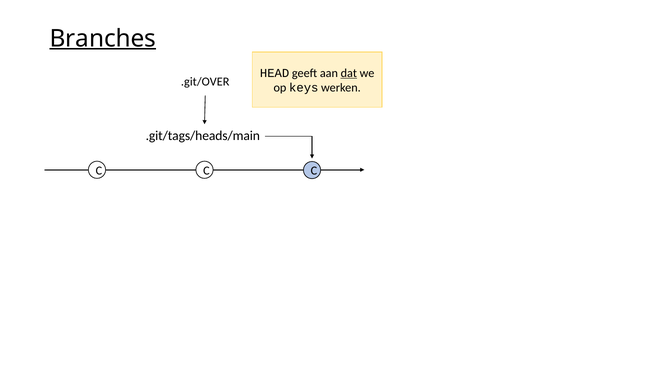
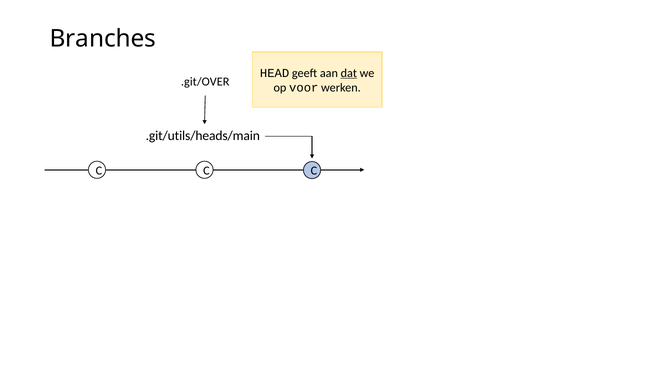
Branches underline: present -> none (103, 39)
keys: keys -> voor (304, 88)
.git/tags/heads/main: .git/tags/heads/main -> .git/utils/heads/main (203, 136)
